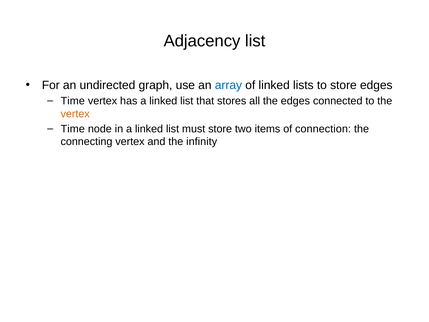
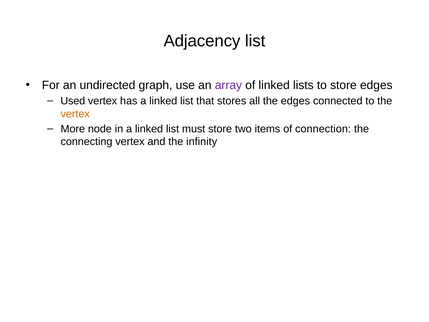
array colour: blue -> purple (228, 85)
Time: Time -> Used (73, 101)
Time: Time -> More (73, 129)
